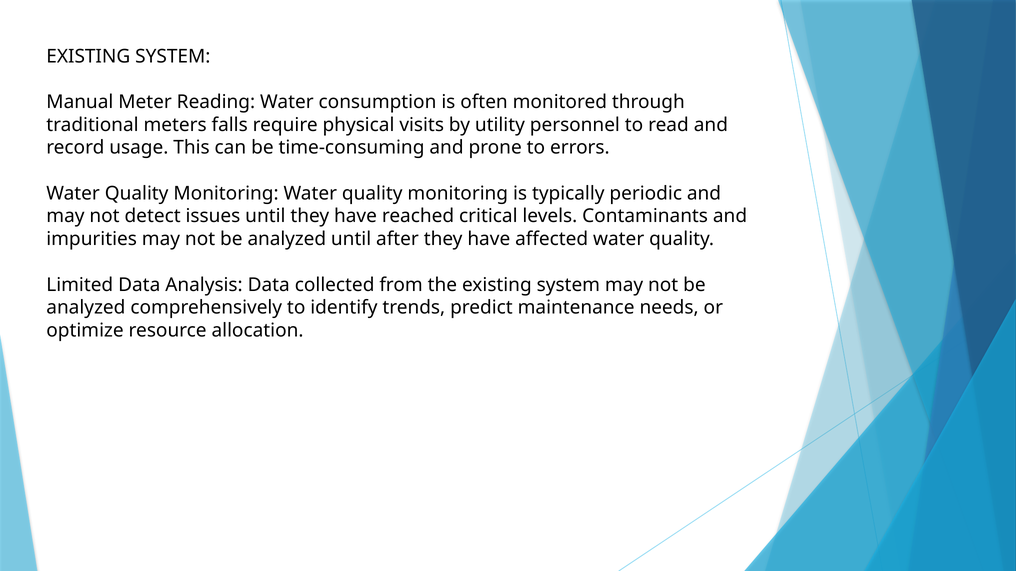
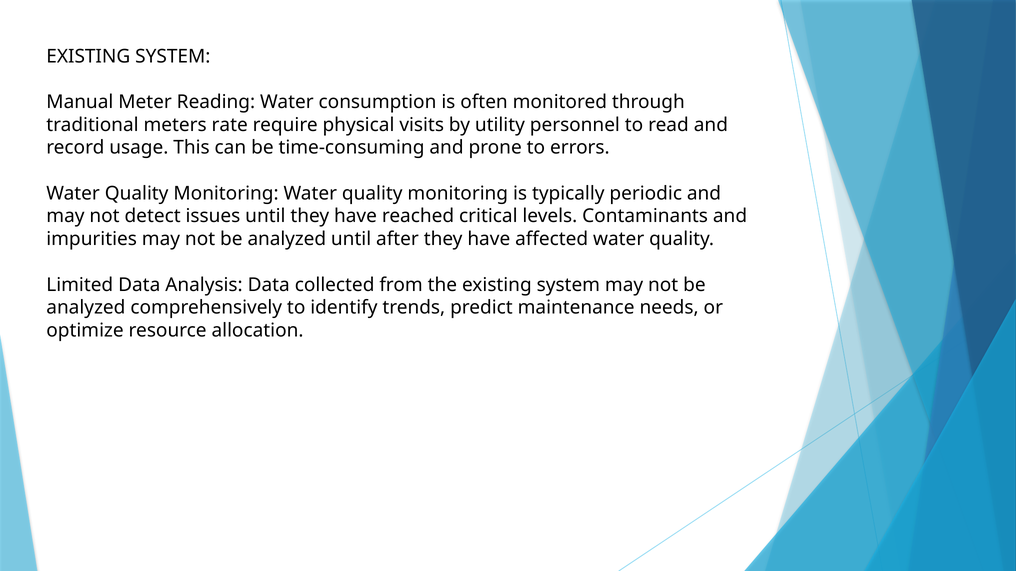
falls: falls -> rate (230, 125)
